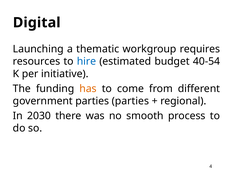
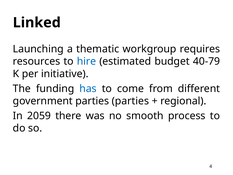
Digital: Digital -> Linked (37, 23)
40-54: 40-54 -> 40-79 (207, 61)
has colour: orange -> blue (88, 88)
2030: 2030 -> 2059 (39, 116)
